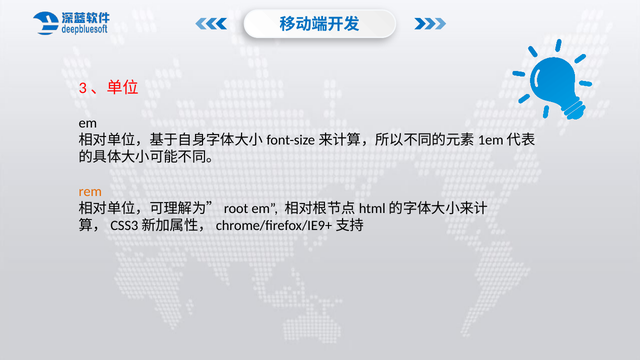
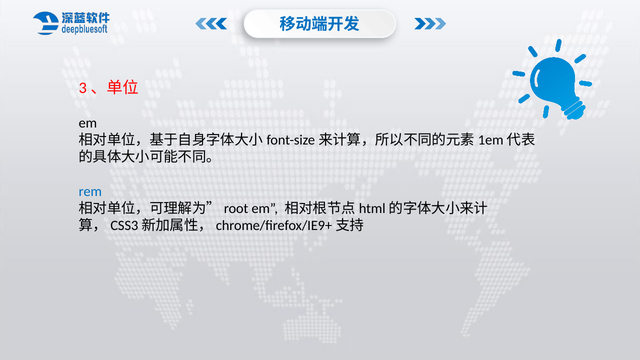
rem colour: orange -> blue (90, 191)
